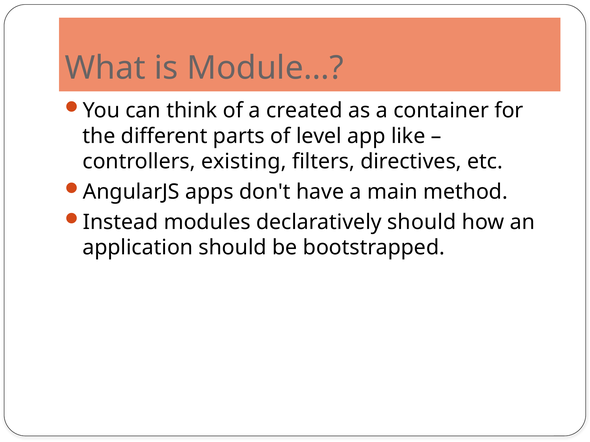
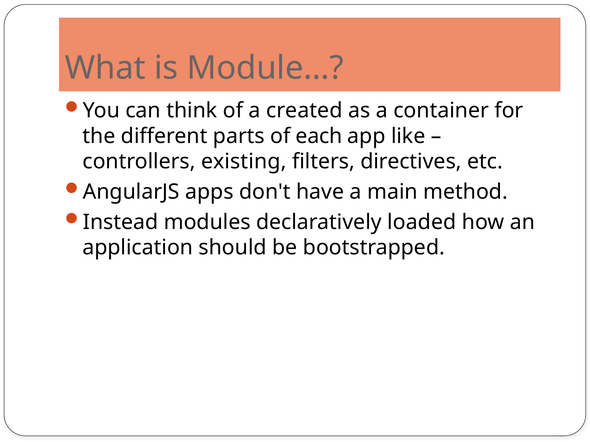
level: level -> each (319, 136)
declaratively should: should -> loaded (422, 222)
